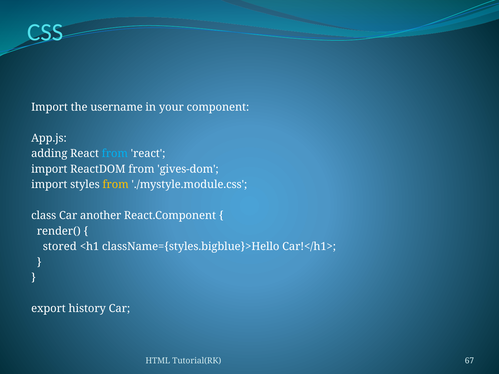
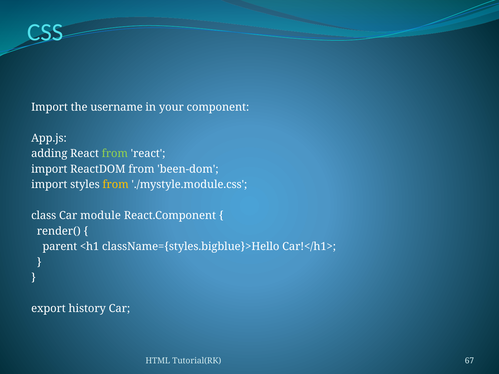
from colour: light blue -> light green (115, 154)
gives-dom: gives-dom -> been-dom (188, 169)
another: another -> module (101, 216)
stored: stored -> parent (60, 247)
